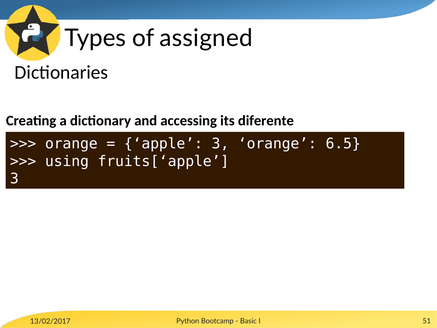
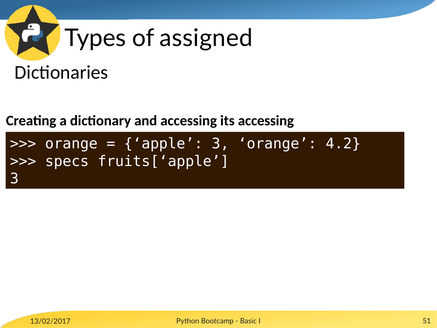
its diferente: diferente -> accessing (266, 121)
6.5: 6.5 -> 4.2 (343, 144)
using: using -> specs (67, 161)
